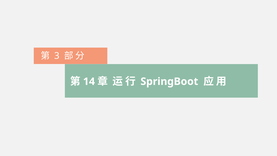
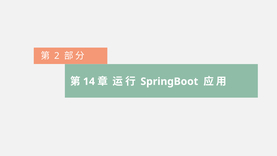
3: 3 -> 2 (57, 56)
